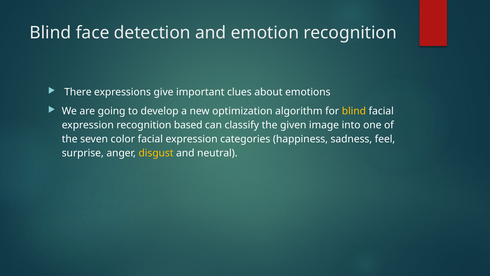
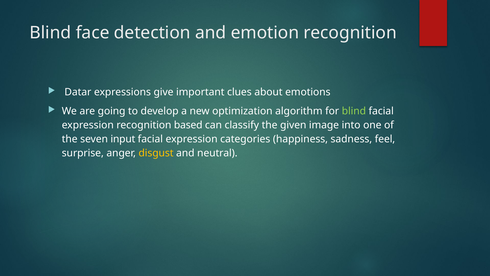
There: There -> Datar (78, 92)
blind colour: yellow -> light green (354, 111)
color: color -> input (123, 139)
